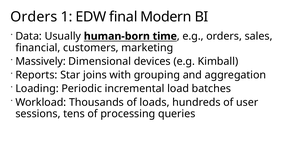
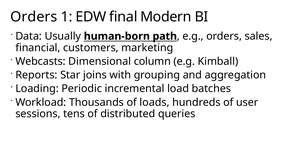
time: time -> path (165, 36)
Massively: Massively -> Webcasts (41, 61)
devices: devices -> column (152, 61)
processing: processing -> distributed (128, 114)
